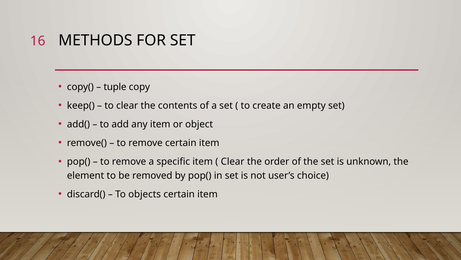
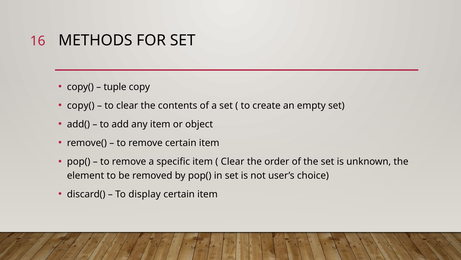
keep(: keep( -> copy( (81, 105)
objects: objects -> display (145, 194)
